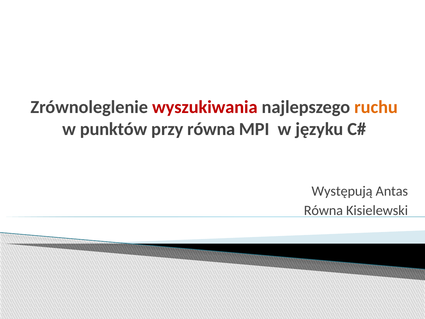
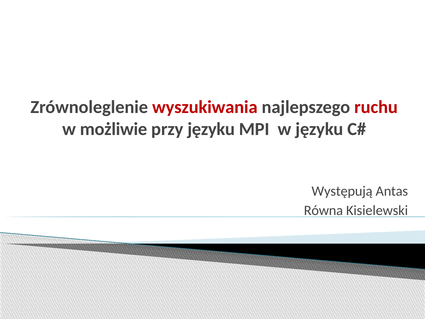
ruchu colour: orange -> red (376, 107)
punktów: punktów -> możliwie (114, 129)
przy równa: równa -> języku (211, 129)
